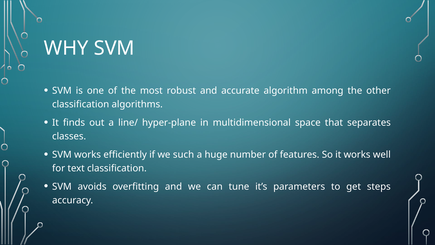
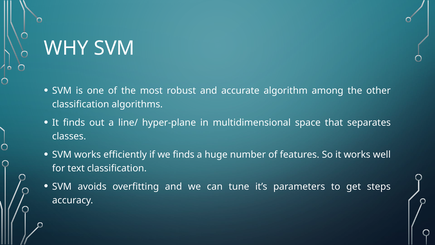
we such: such -> finds (184, 154)
